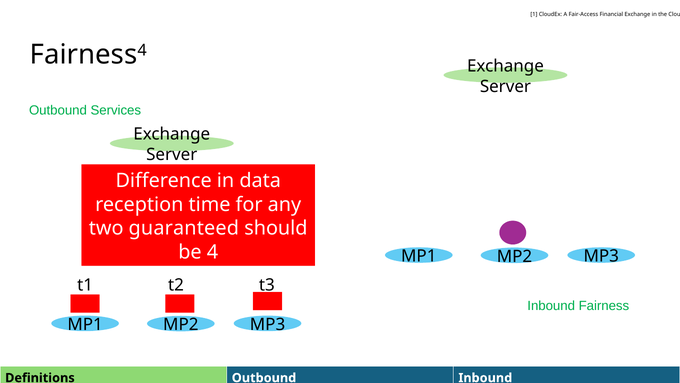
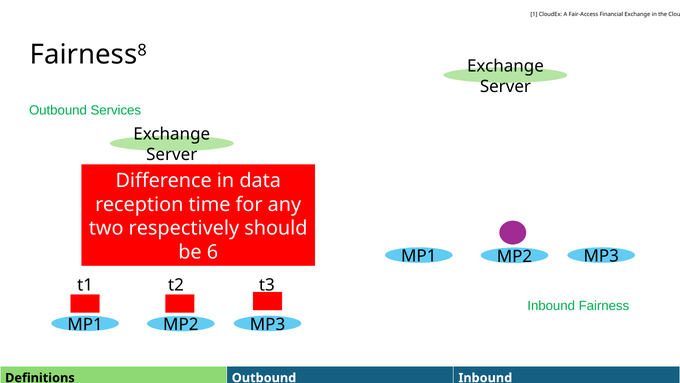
Fairness 4: 4 -> 8 (142, 50)
guaranteed: guaranteed -> respectively (184, 228)
be 4: 4 -> 6 (212, 252)
